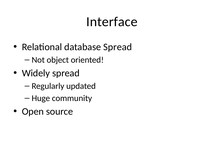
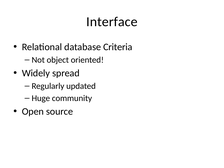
database Spread: Spread -> Criteria (118, 47)
